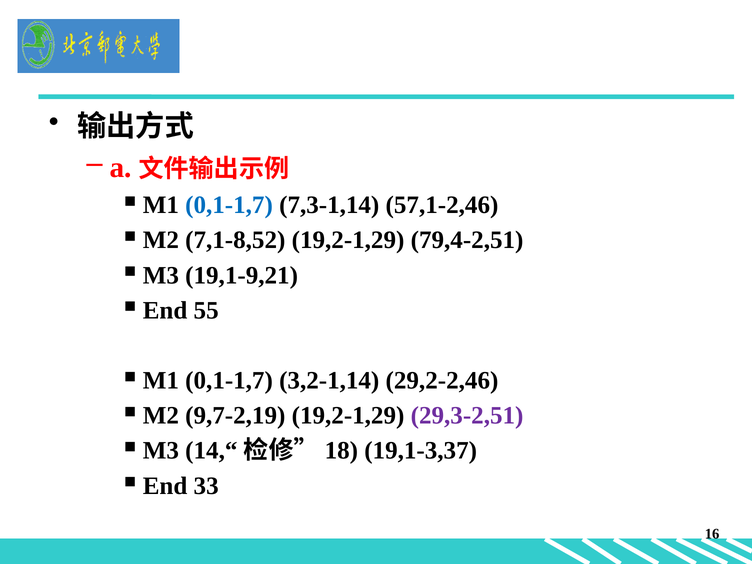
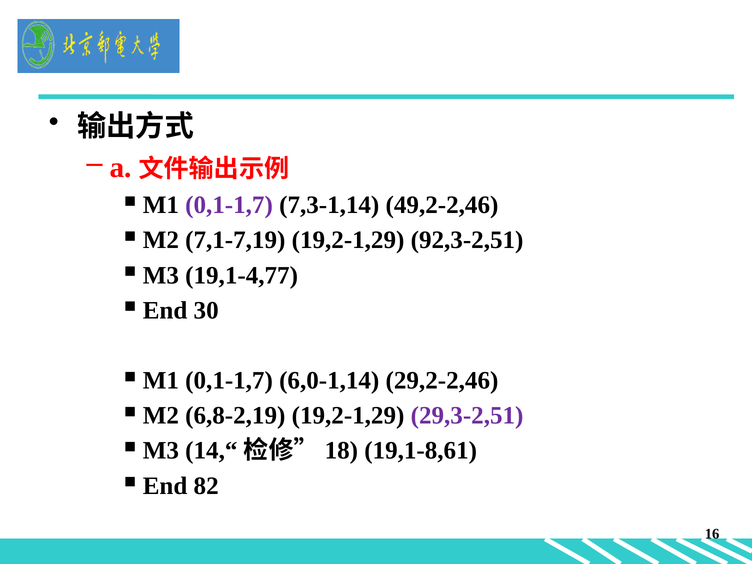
0,1-1,7 colour: blue -> purple (229, 205)
57,1-2,46: 57,1-2,46 -> 49,2-2,46 (442, 205)
7,1-8,52: 7,1-8,52 -> 7,1-7,19 (235, 240)
79,4-2,51: 79,4-2,51 -> 92,3-2,51 (467, 240)
19,1-9,21: 19,1-9,21 -> 19,1-4,77 (242, 275)
55: 55 -> 30 (206, 310)
3,2-1,14: 3,2-1,14 -> 6,0-1,14 (329, 380)
9,7-2,19: 9,7-2,19 -> 6,8-2,19 (235, 416)
19,1-3,37: 19,1-3,37 -> 19,1-8,61 (421, 451)
33: 33 -> 82 (206, 486)
